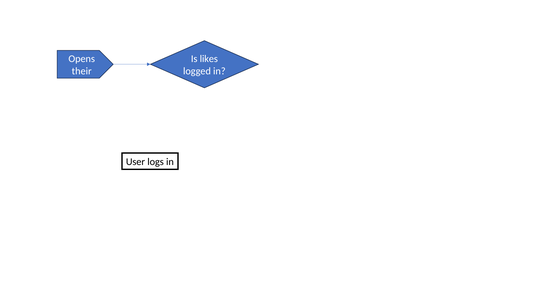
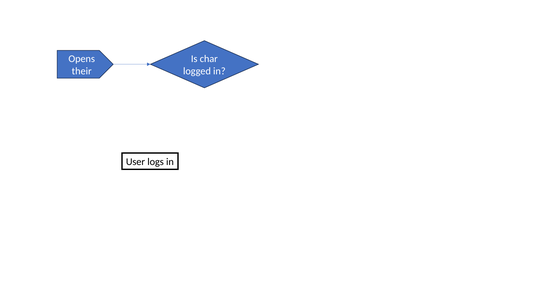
likes: likes -> char (209, 59)
